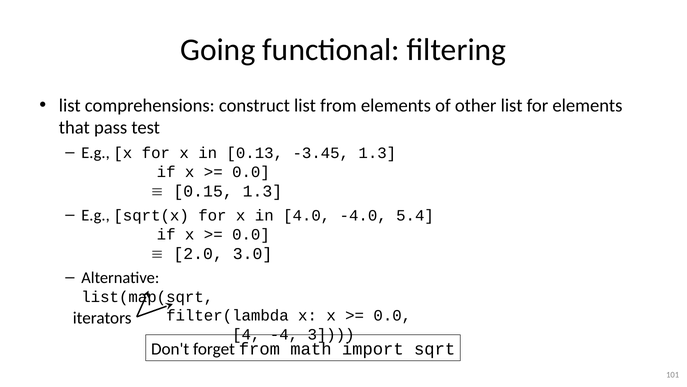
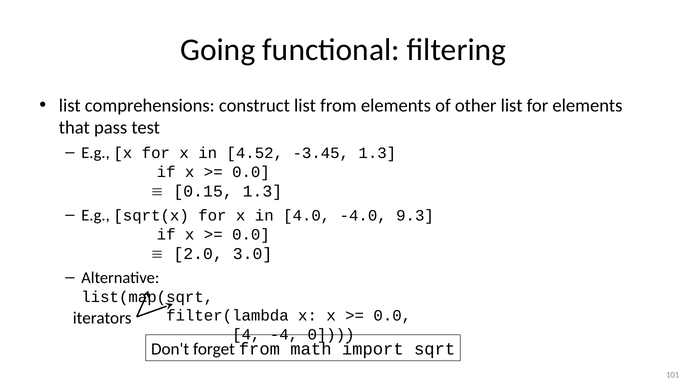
0.13: 0.13 -> 4.52 (255, 153)
5.4: 5.4 -> 9.3 (415, 215)
3: 3 -> 0 (331, 334)
